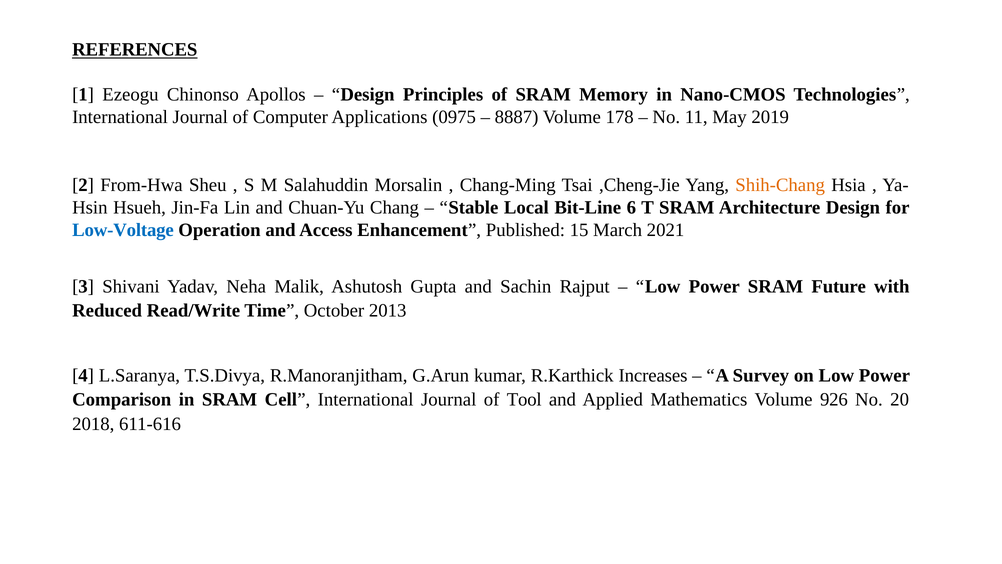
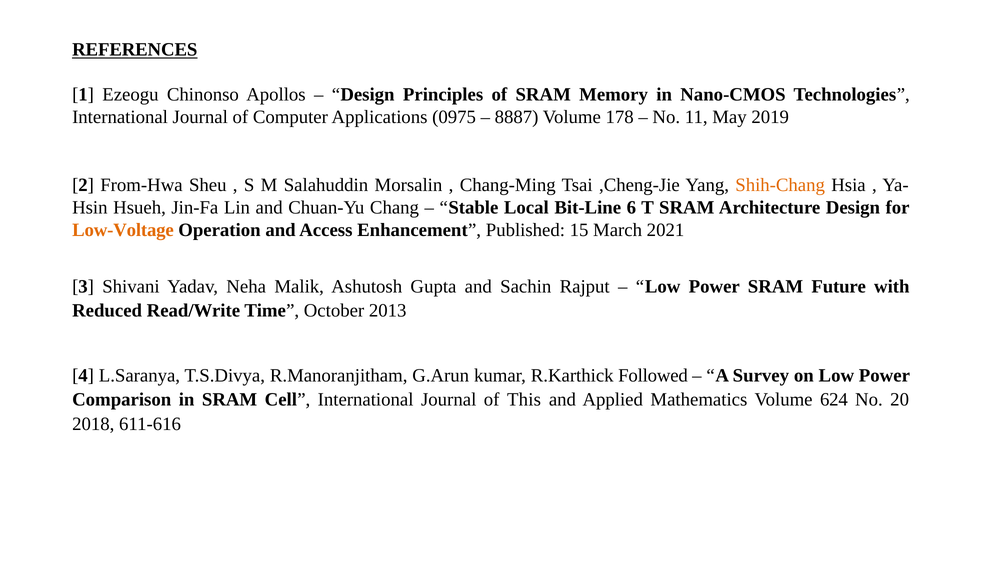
Low-Voltage colour: blue -> orange (123, 230)
Increases: Increases -> Followed (653, 375)
Tool: Tool -> This (524, 400)
926: 926 -> 624 (834, 400)
